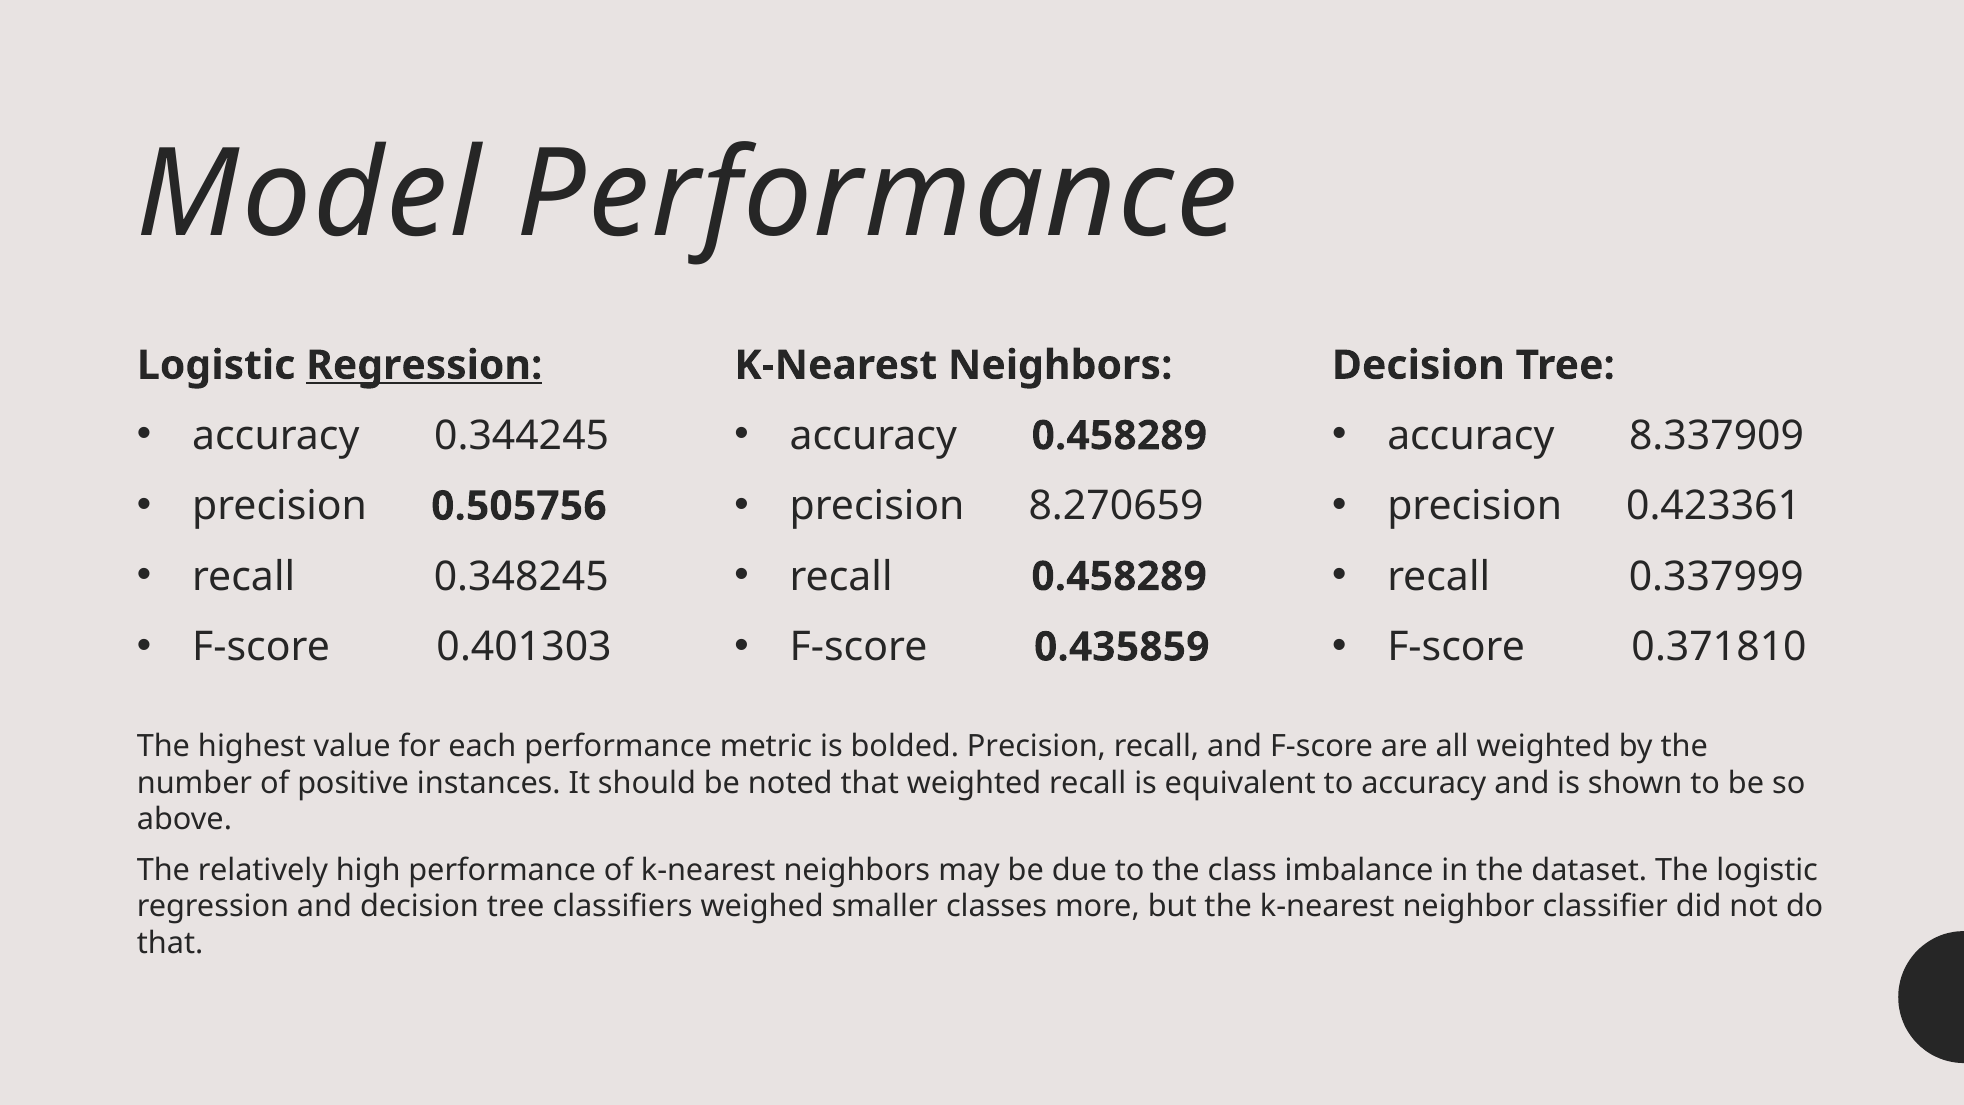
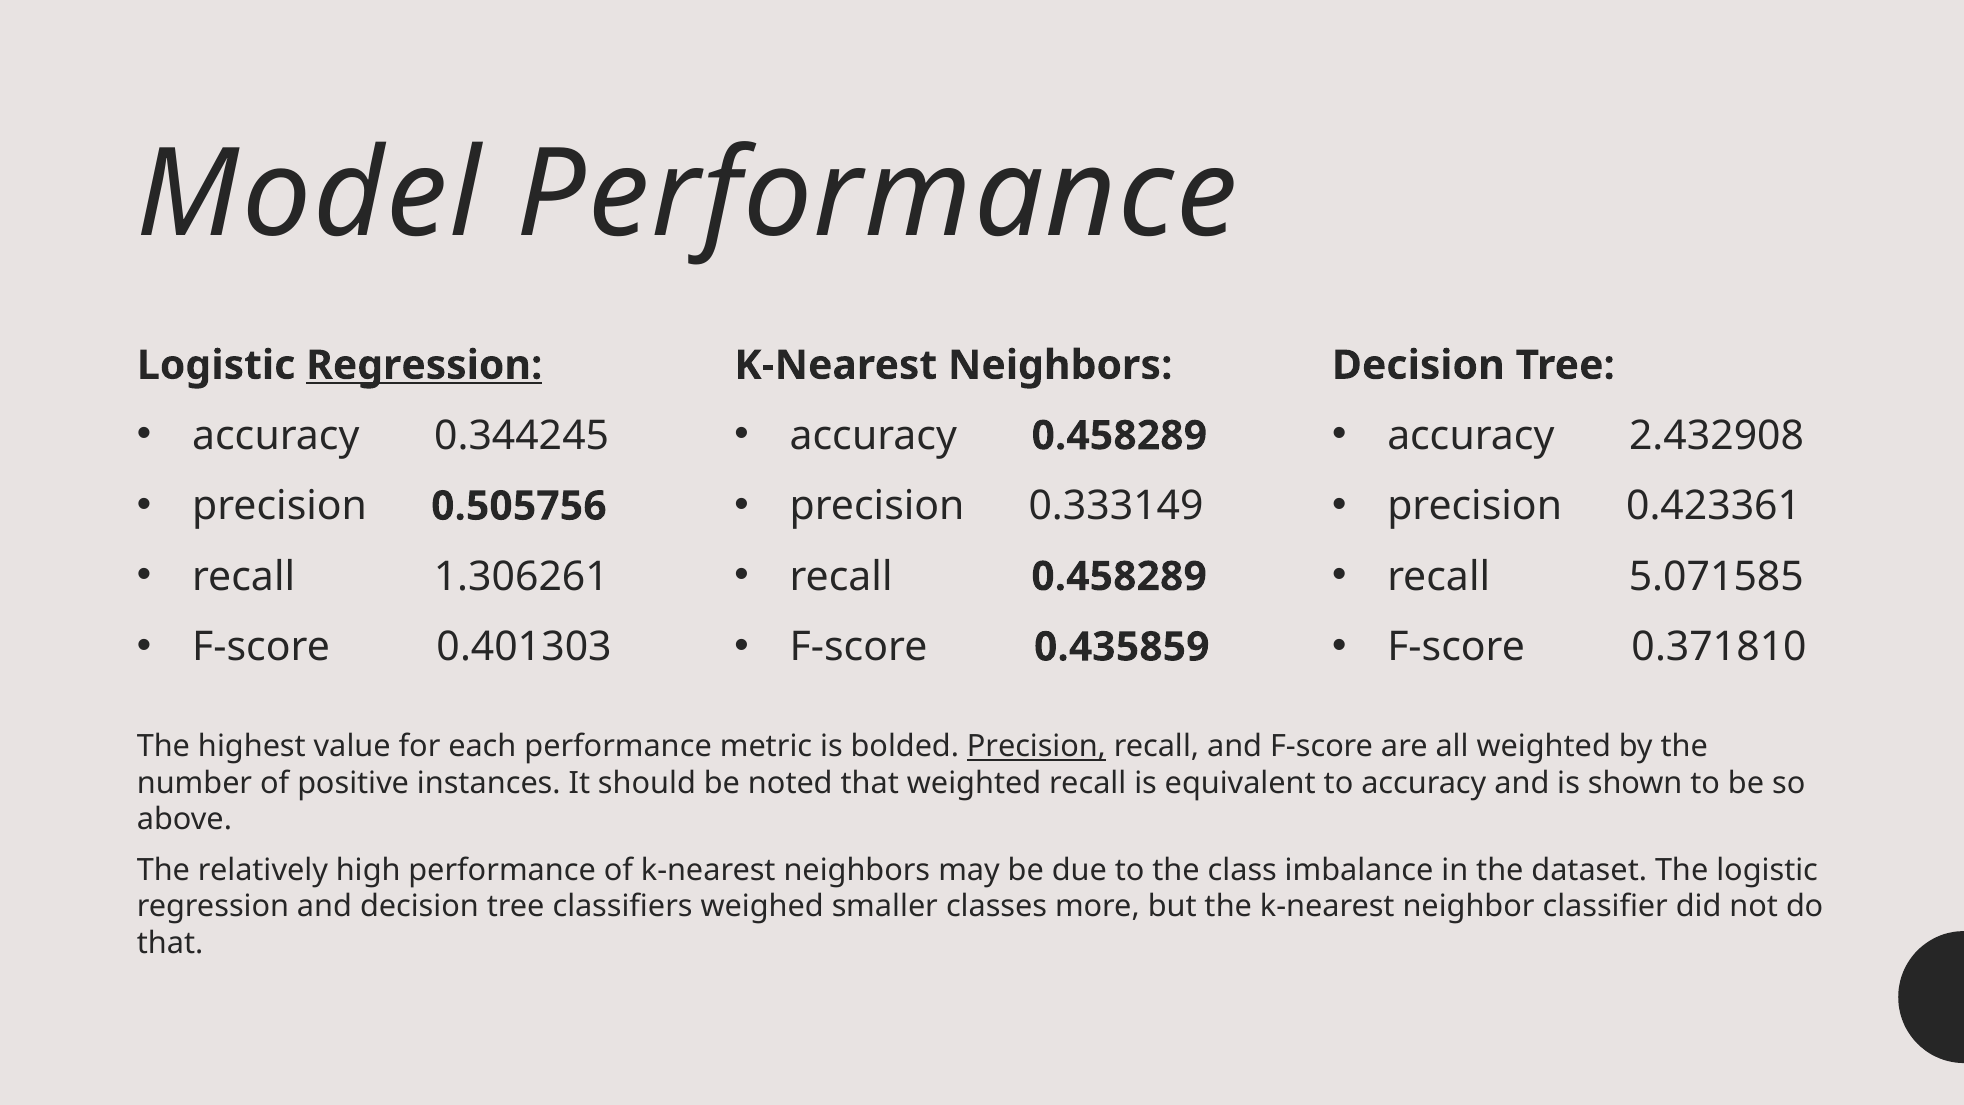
8.337909: 8.337909 -> 2.432908 (1717, 436)
8.270659: 8.270659 -> 0.333149 (1116, 506)
0.348245: 0.348245 -> 1.306261 (521, 576)
0.337999: 0.337999 -> 5.071585 (1716, 576)
Precision underline: none -> present (1036, 746)
